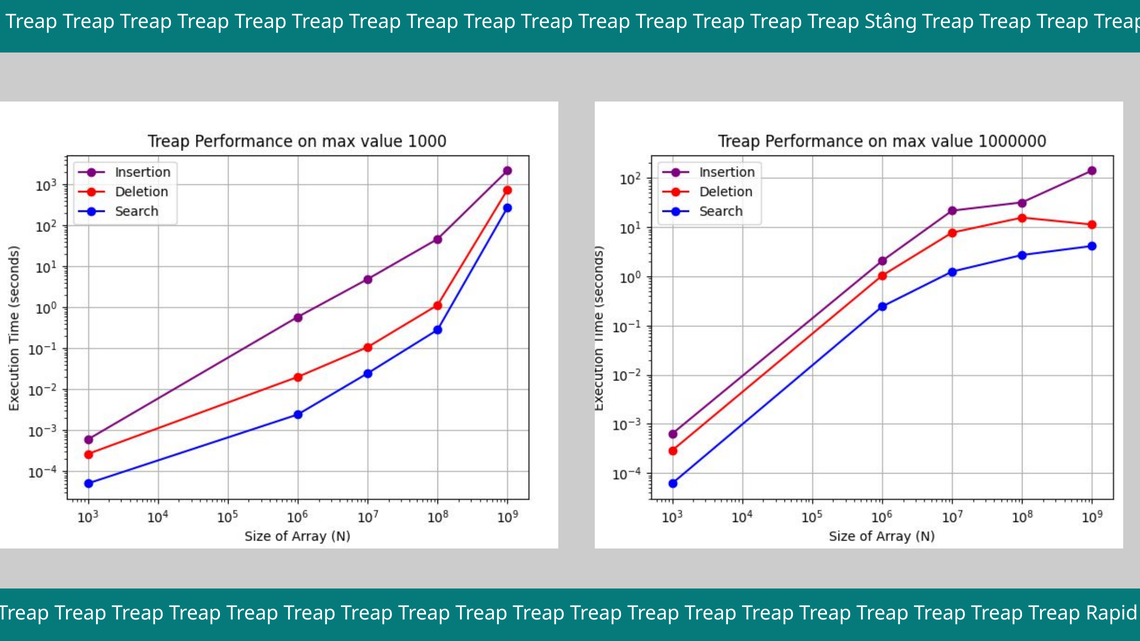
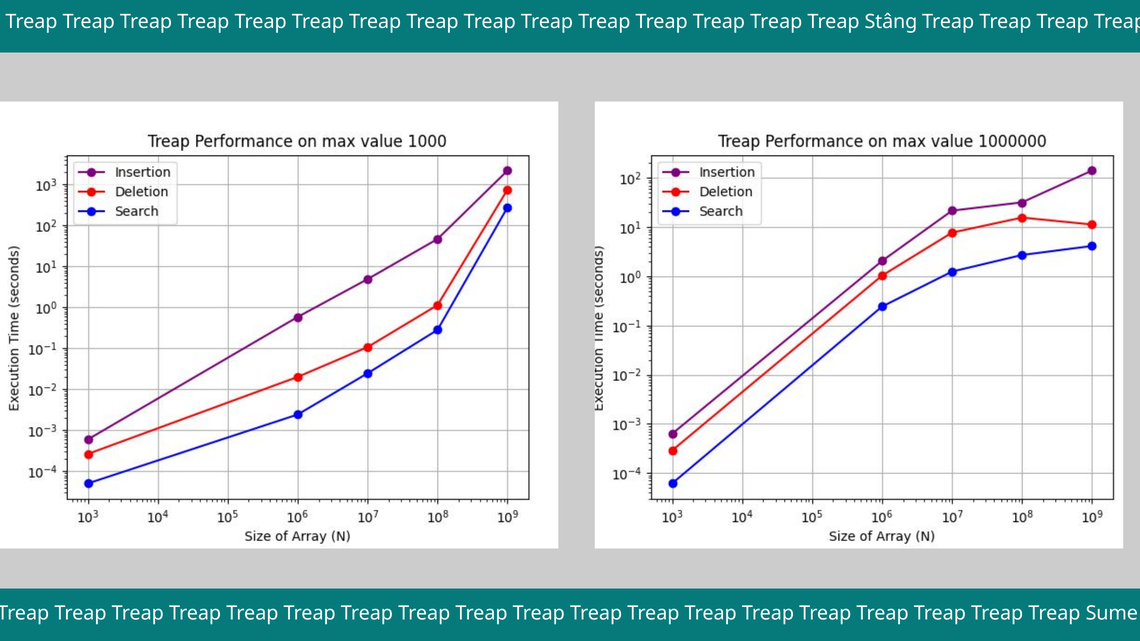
Rapid: Rapid -> Sume (1112, 614)
